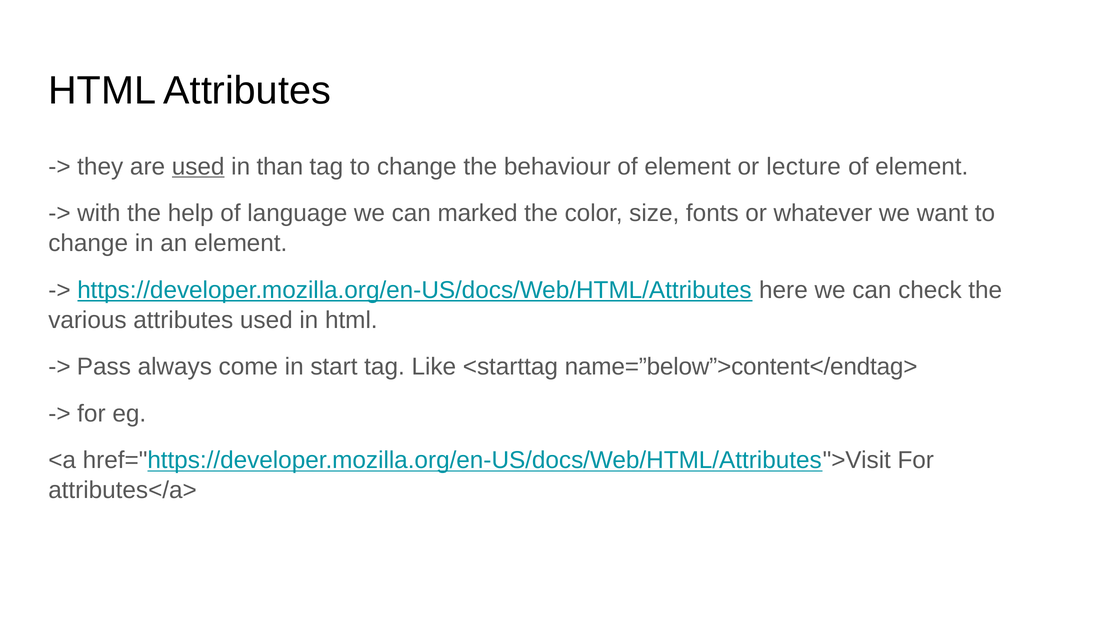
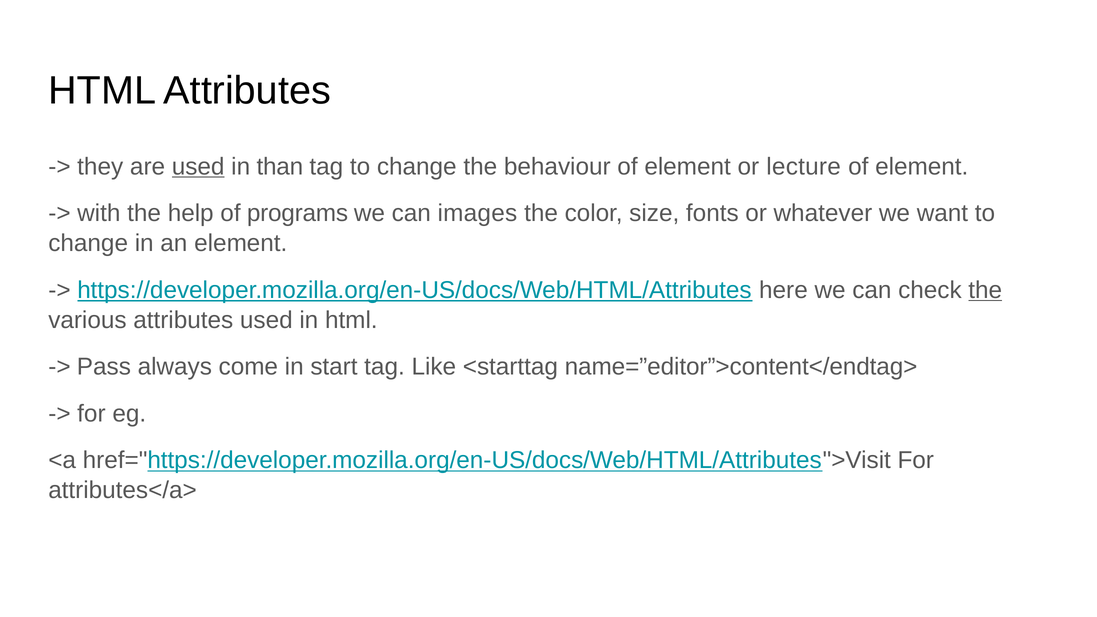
language: language -> programs (297, 213)
marked: marked -> images (477, 213)
the underline: none -> present (985, 290)
name=”below”>content</endtag>: name=”below”>content</endtag> -> name=”editor”>content</endtag> (741, 367)
